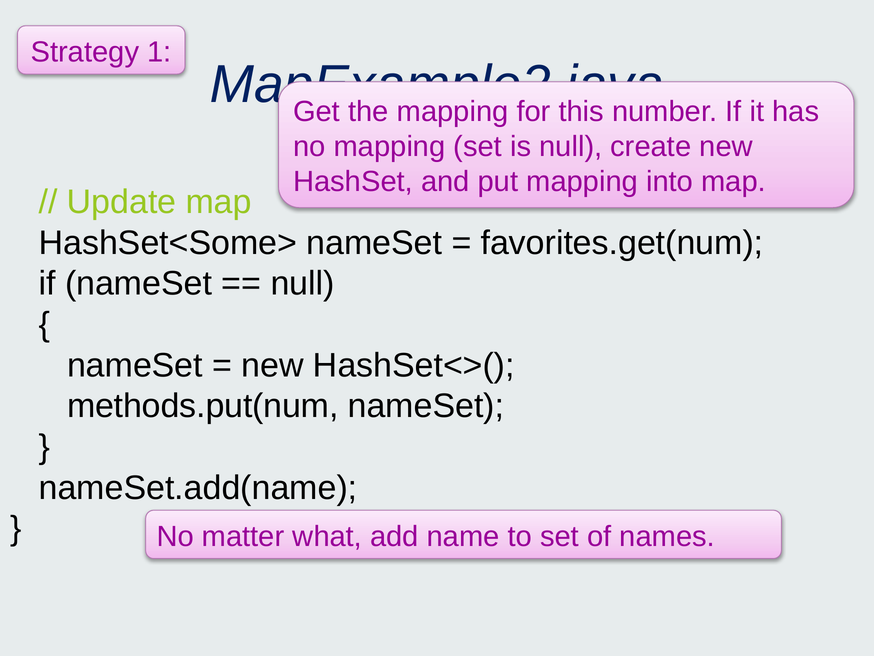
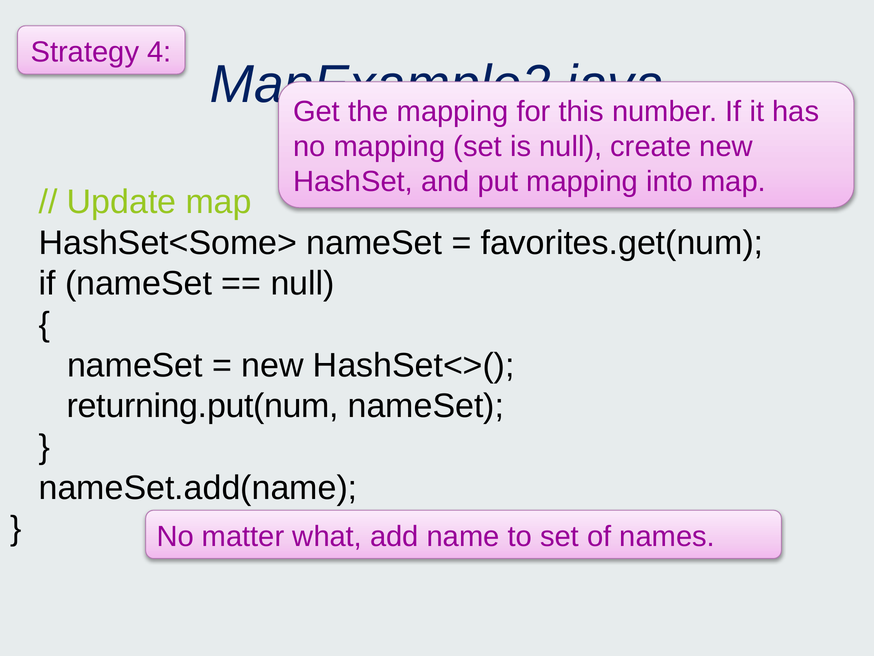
1: 1 -> 4 (159, 52)
methods.put(num: methods.put(num -> returning.put(num (203, 406)
